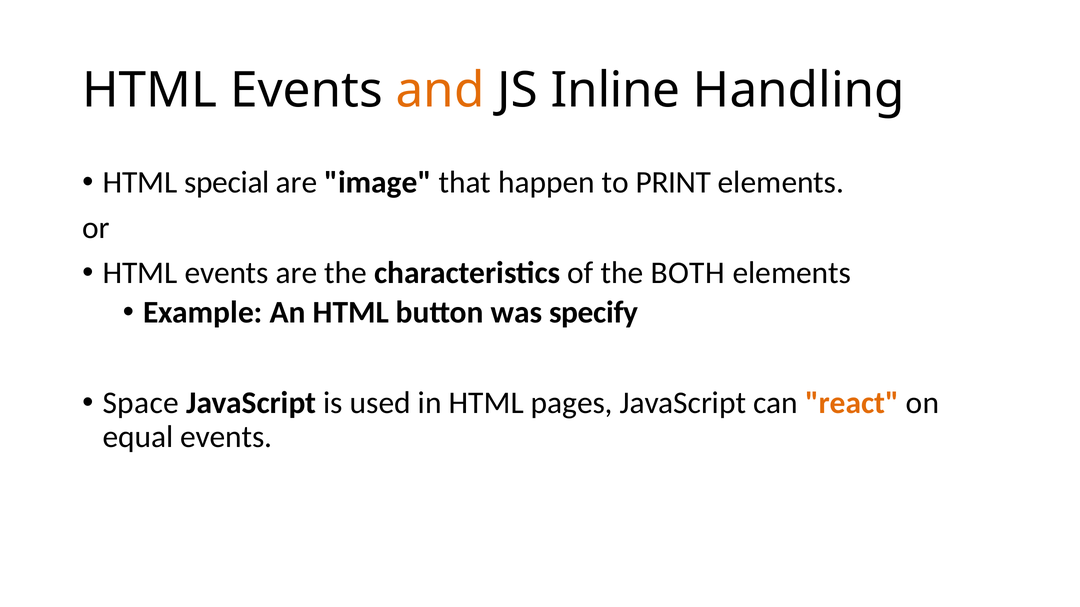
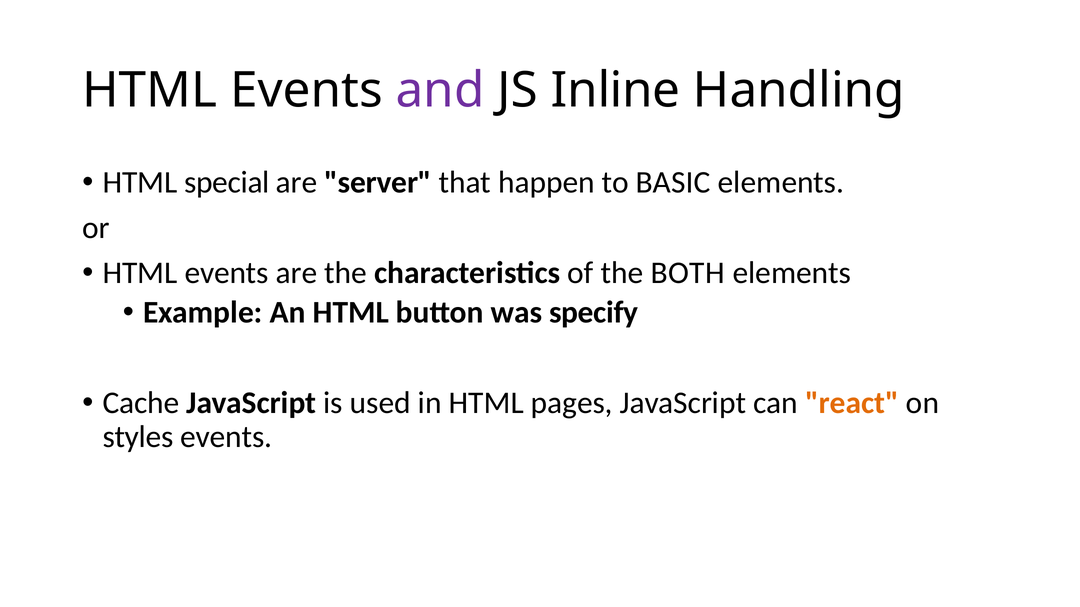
and colour: orange -> purple (440, 91)
image: image -> server (378, 183)
PRINT: PRINT -> BASIC (673, 183)
Space: Space -> Cache (141, 403)
equal: equal -> styles (138, 437)
